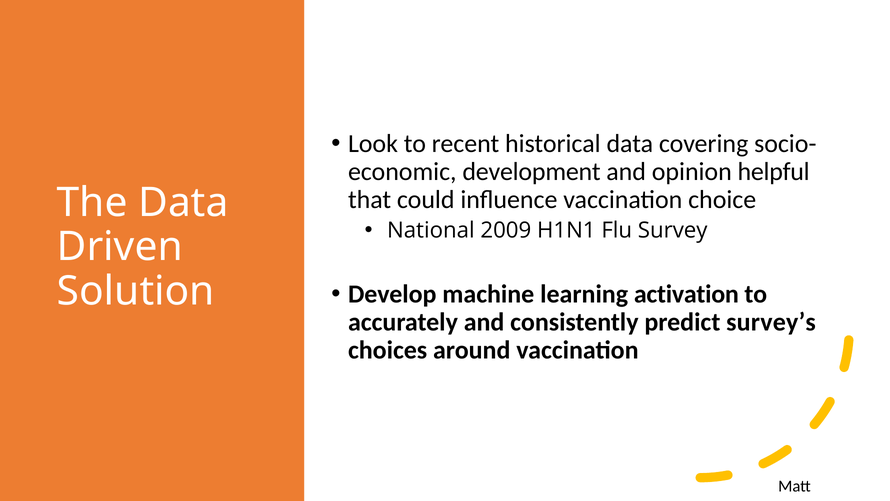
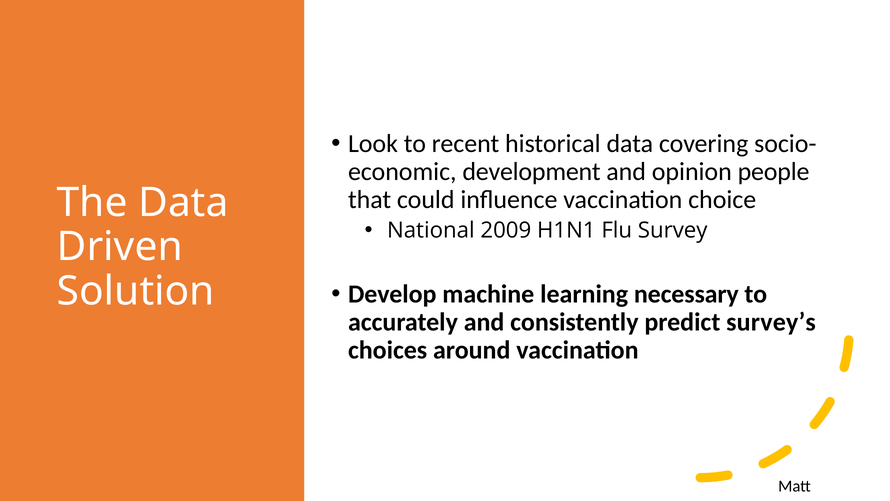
helpful: helpful -> people (774, 172)
activation: activation -> necessary (686, 294)
